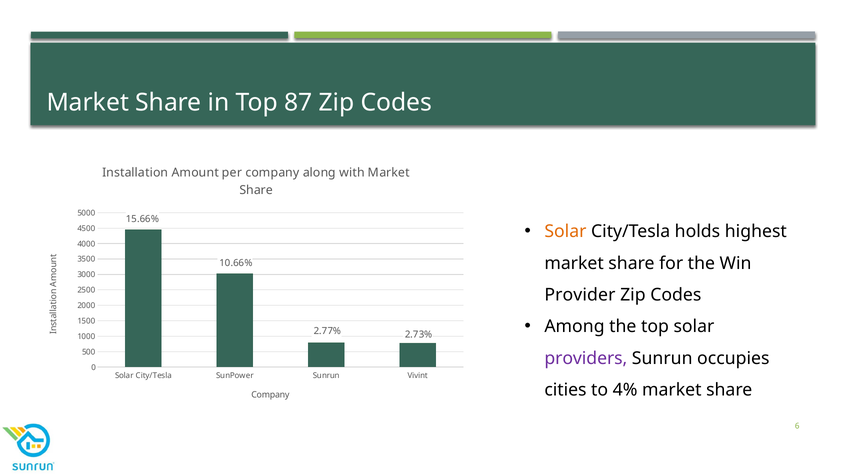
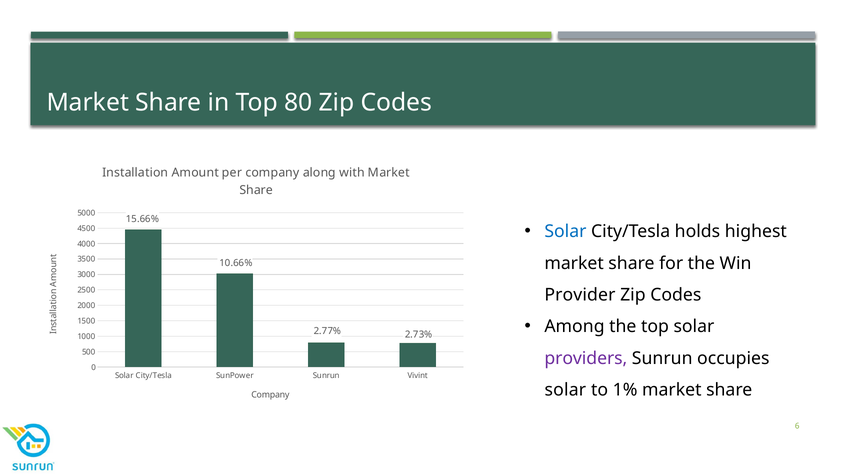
87: 87 -> 80 (298, 103)
Solar colour: orange -> blue (565, 231)
cities: cities -> solar (565, 390)
4%: 4% -> 1% (625, 390)
